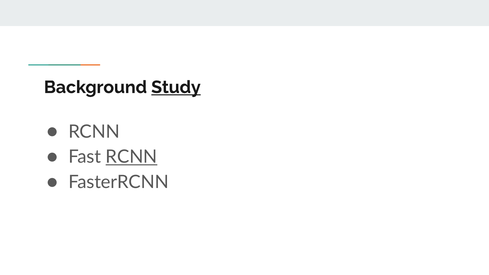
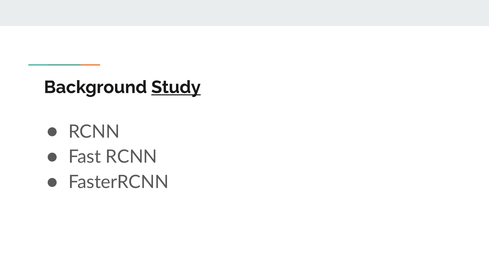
RCNN underline: present -> none (131, 157)
